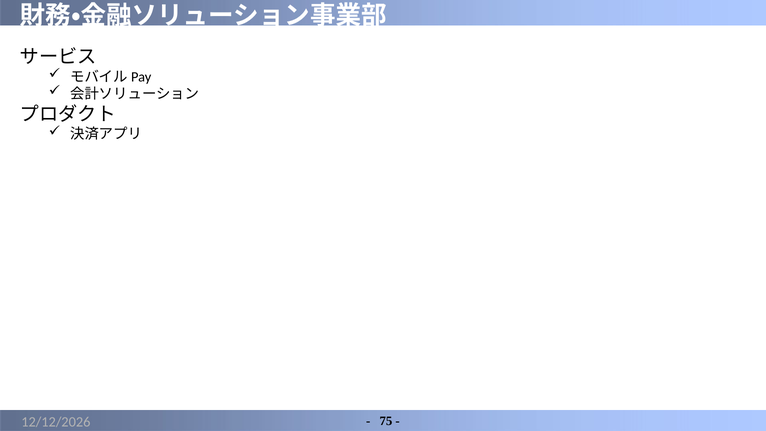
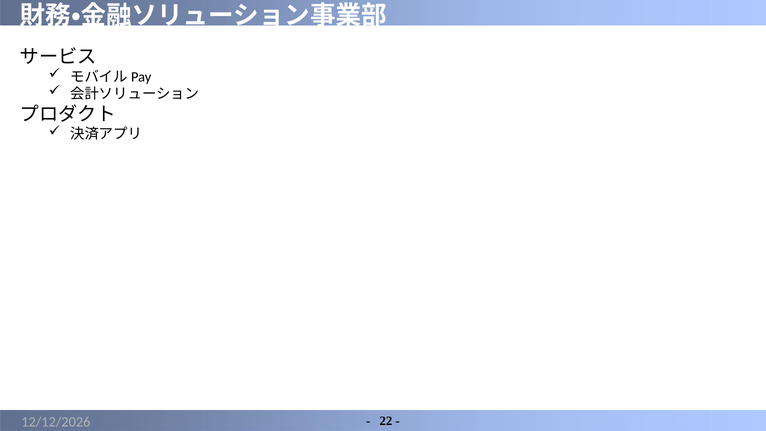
75: 75 -> 22 (386, 421)
